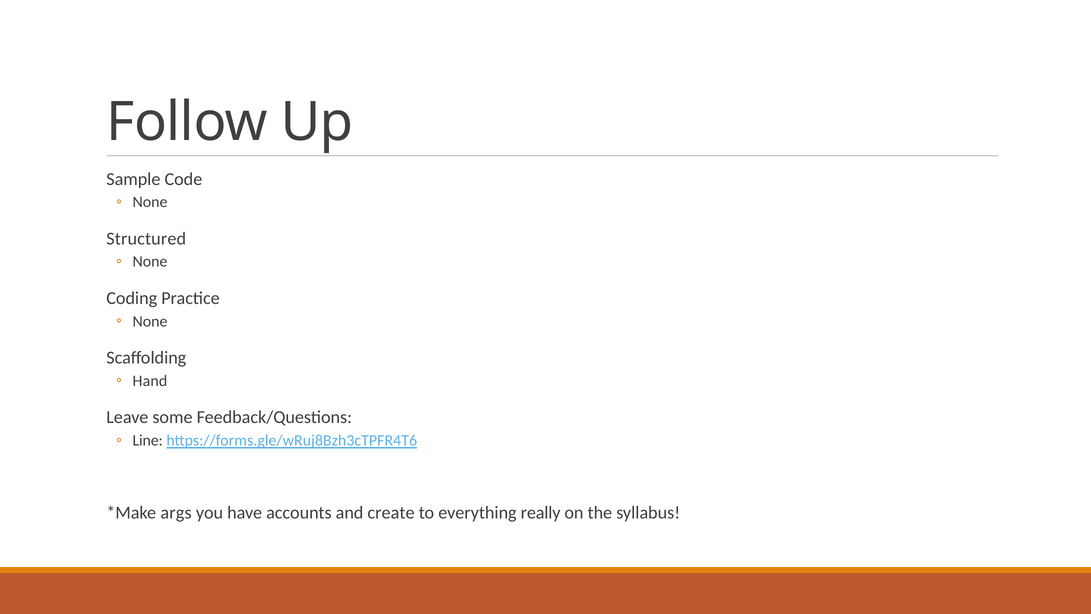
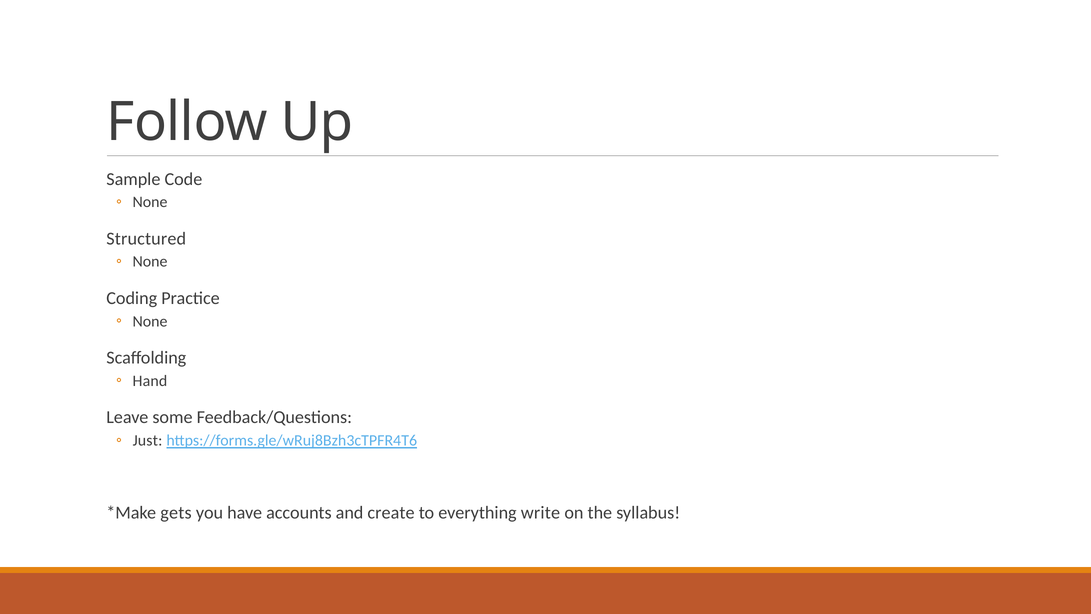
Line: Line -> Just (148, 440)
args: args -> gets (176, 513)
really: really -> write (540, 513)
